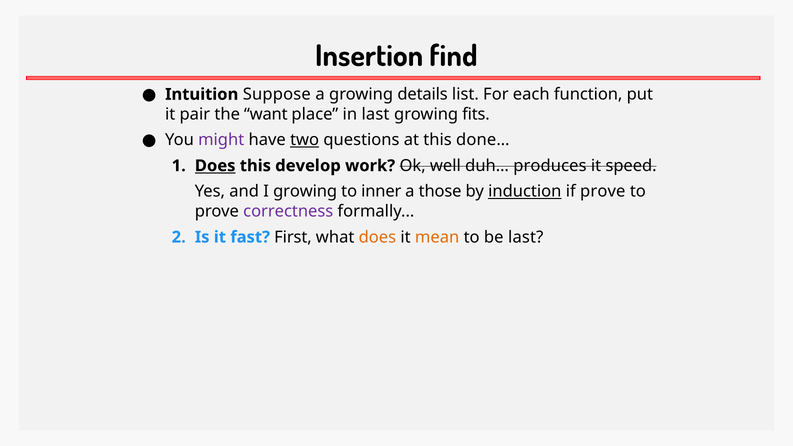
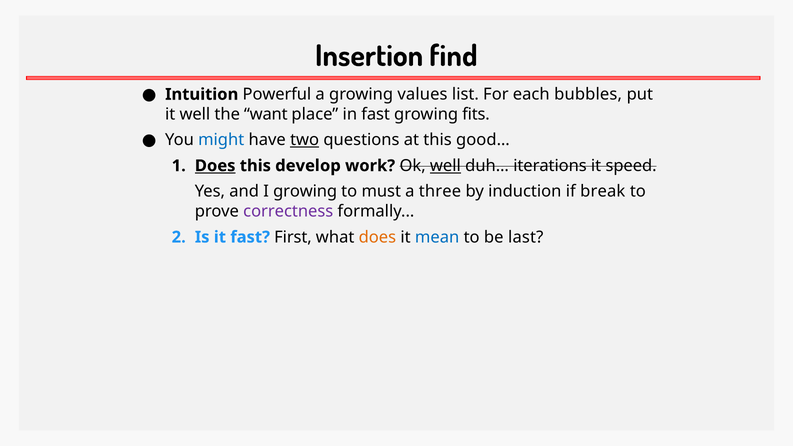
Suppose: Suppose -> Powerful (277, 94)
details: details -> values (422, 94)
function: function -> bubbles (588, 94)
it pair: pair -> well (195, 114)
in last: last -> fast (376, 114)
might colour: purple -> blue (221, 140)
done…: done… -> good… (483, 140)
well underline: none -> present (445, 166)
produces: produces -> iterations (550, 166)
inner: inner -> must (381, 192)
those: those -> three (440, 192)
induction underline: present -> none (525, 192)
if prove: prove -> break (603, 192)
mean colour: orange -> blue (437, 237)
